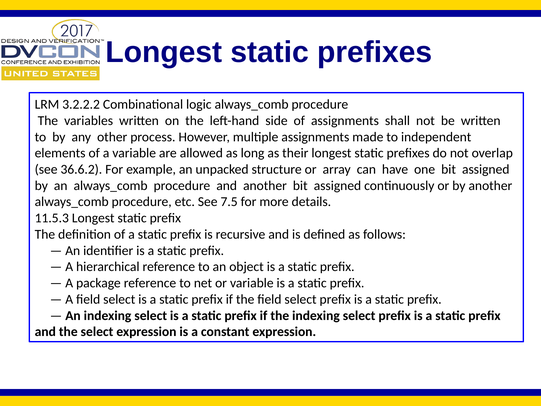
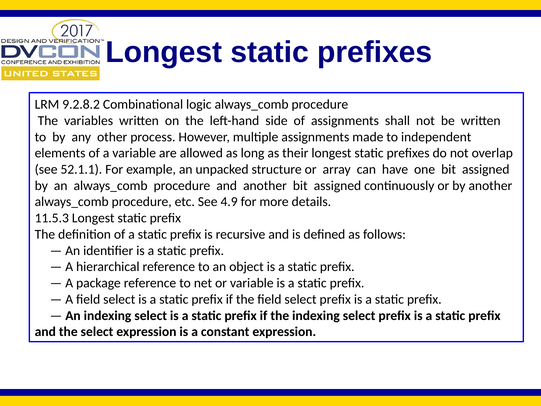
3.2.2.2: 3.2.2.2 -> 9.2.8.2 (81, 104)
36.6.2: 36.6.2 -> 52.1.1 (81, 169)
7.5: 7.5 -> 4.9 (229, 202)
